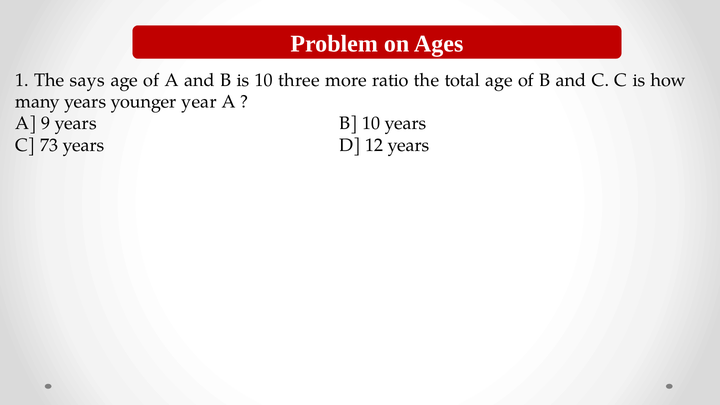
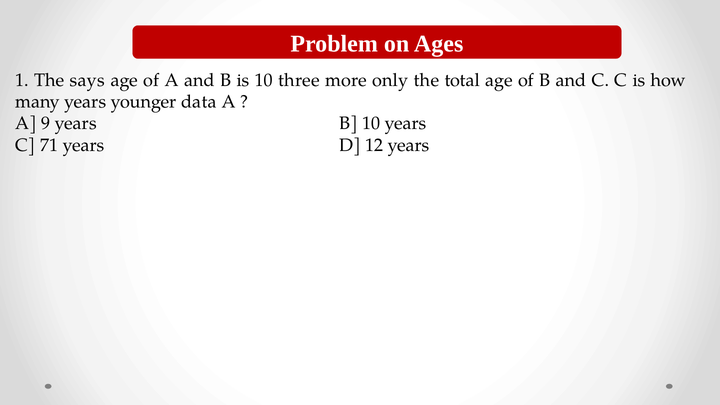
ratio: ratio -> only (390, 80)
year: year -> data (199, 102)
73: 73 -> 71 (49, 145)
